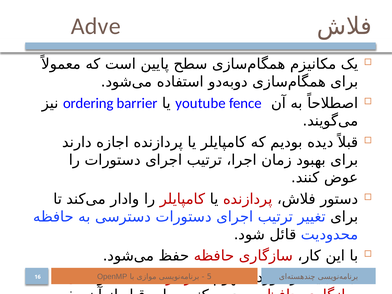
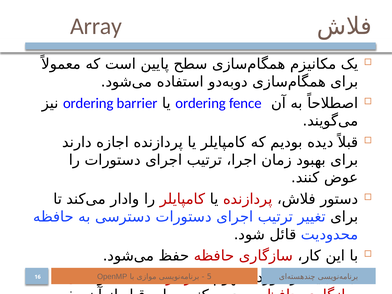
Adve: Adve -> Array (96, 26)
youtube: youtube -> ordering (201, 103)
